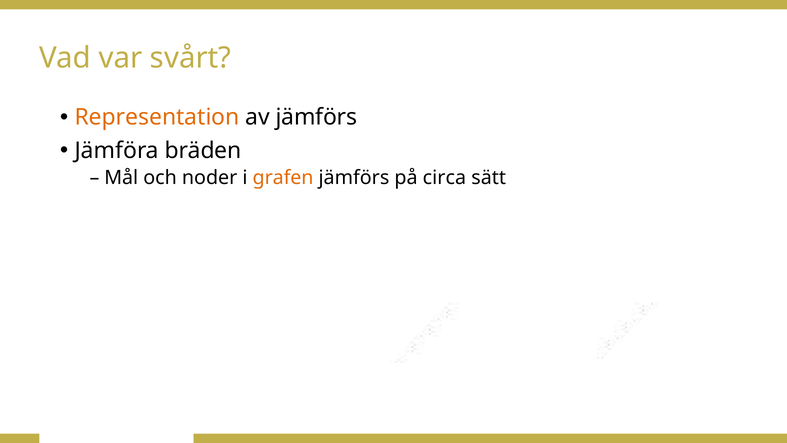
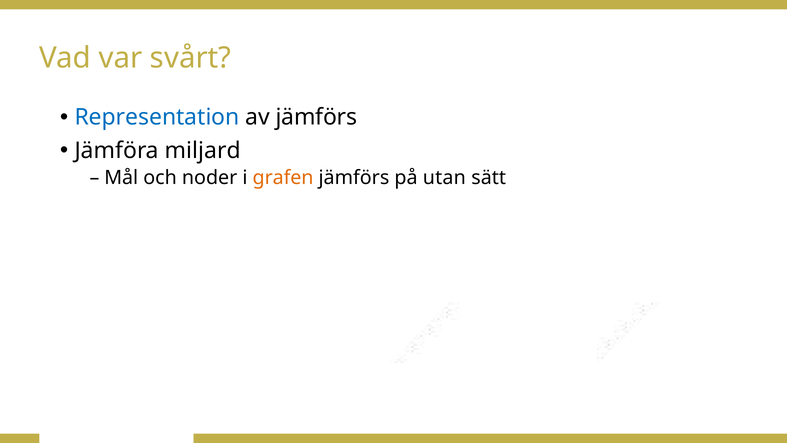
Representation colour: orange -> blue (157, 117)
bräden: bräden -> miljard (203, 150)
circa: circa -> utan (444, 177)
